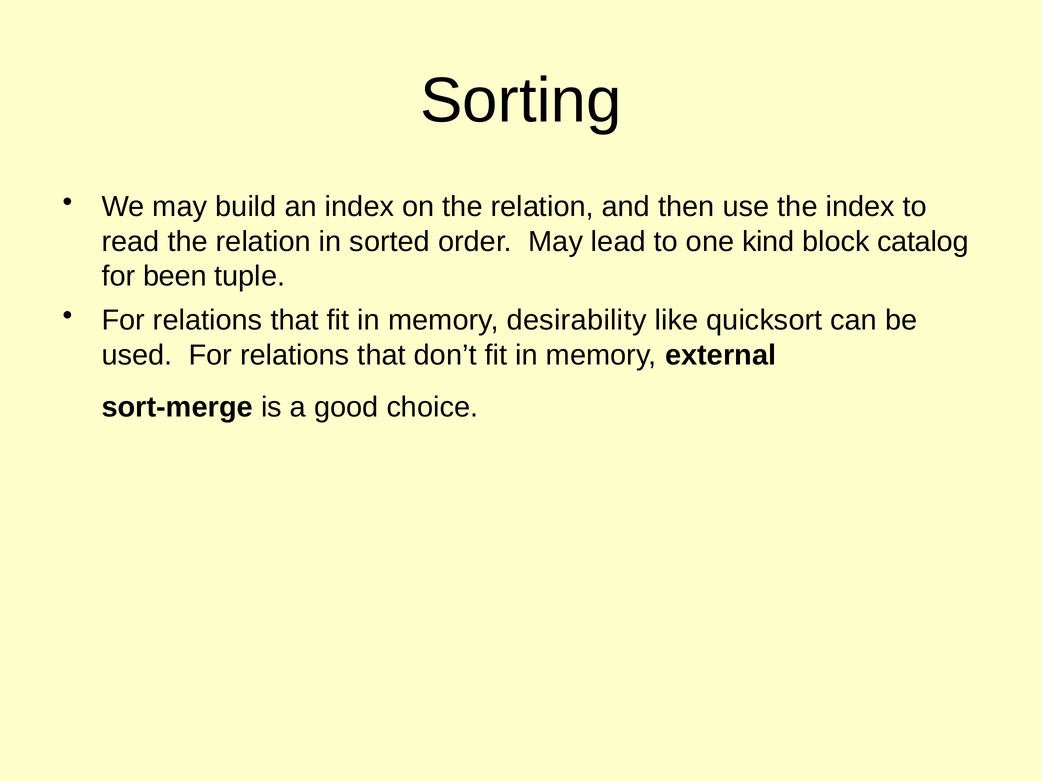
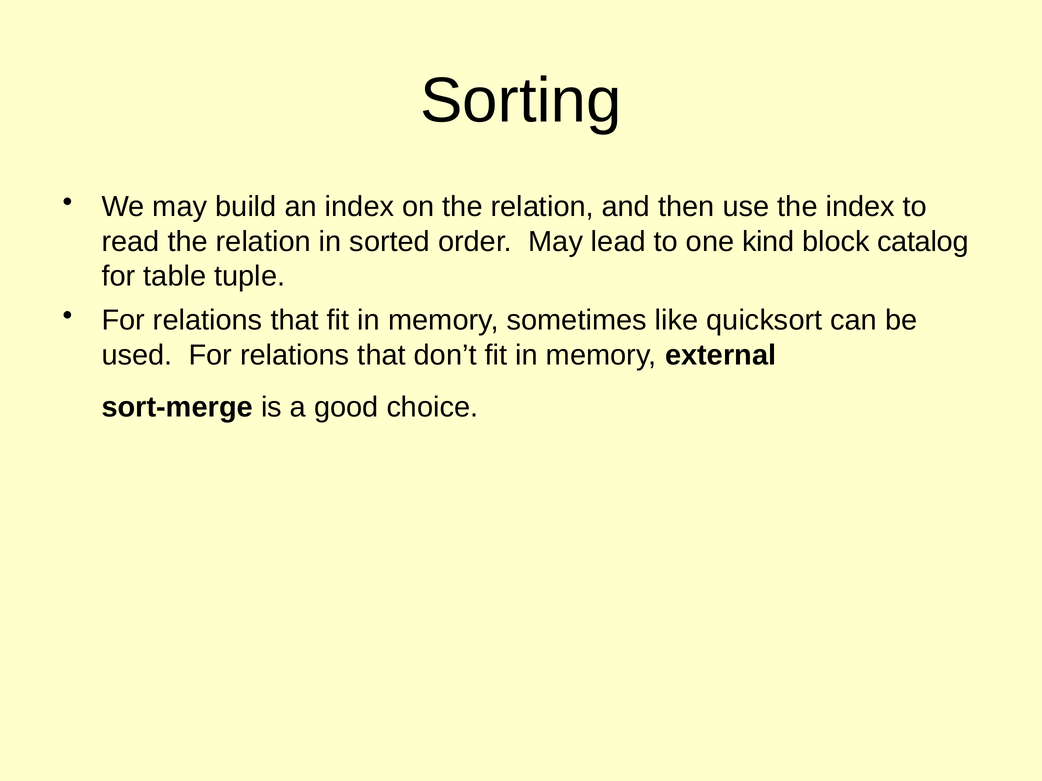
been: been -> table (175, 276)
desirability: desirability -> sometimes (577, 320)
